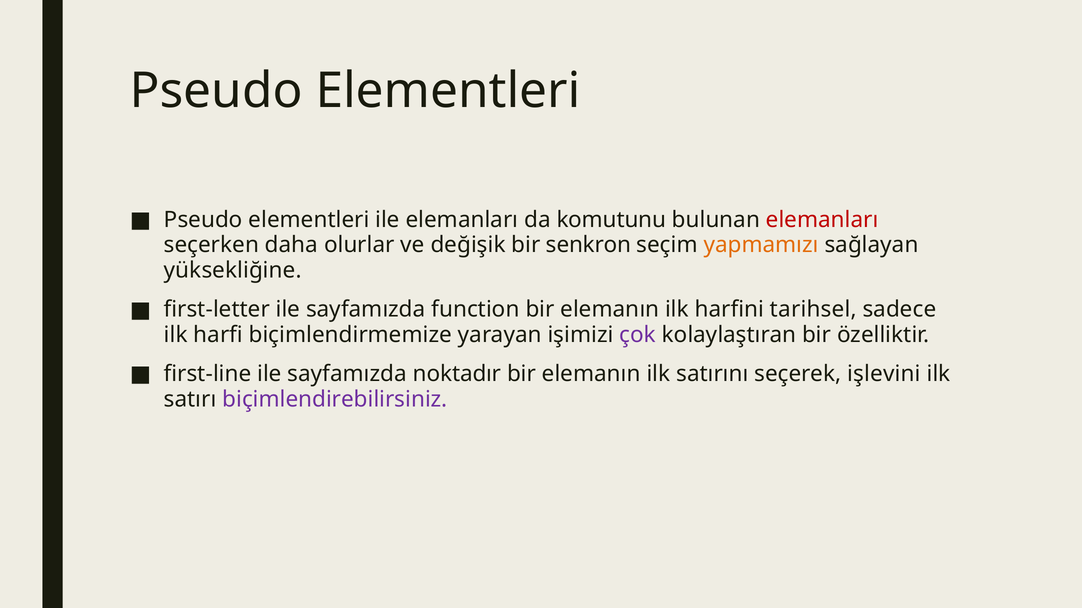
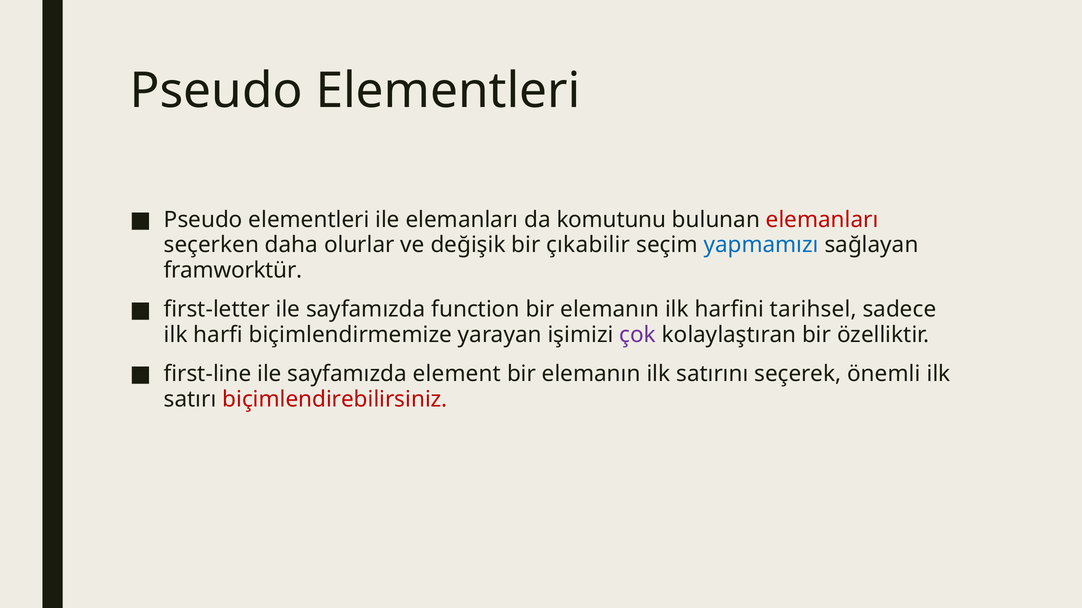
senkron: senkron -> çıkabilir (588, 245)
yapmamızı colour: orange -> blue (761, 245)
yüksekliğine: yüksekliğine -> framworktür (233, 271)
noktadır: noktadır -> element (457, 374)
işlevini: işlevini -> önemli (884, 374)
biçimlendirebilirsiniz colour: purple -> red (335, 400)
